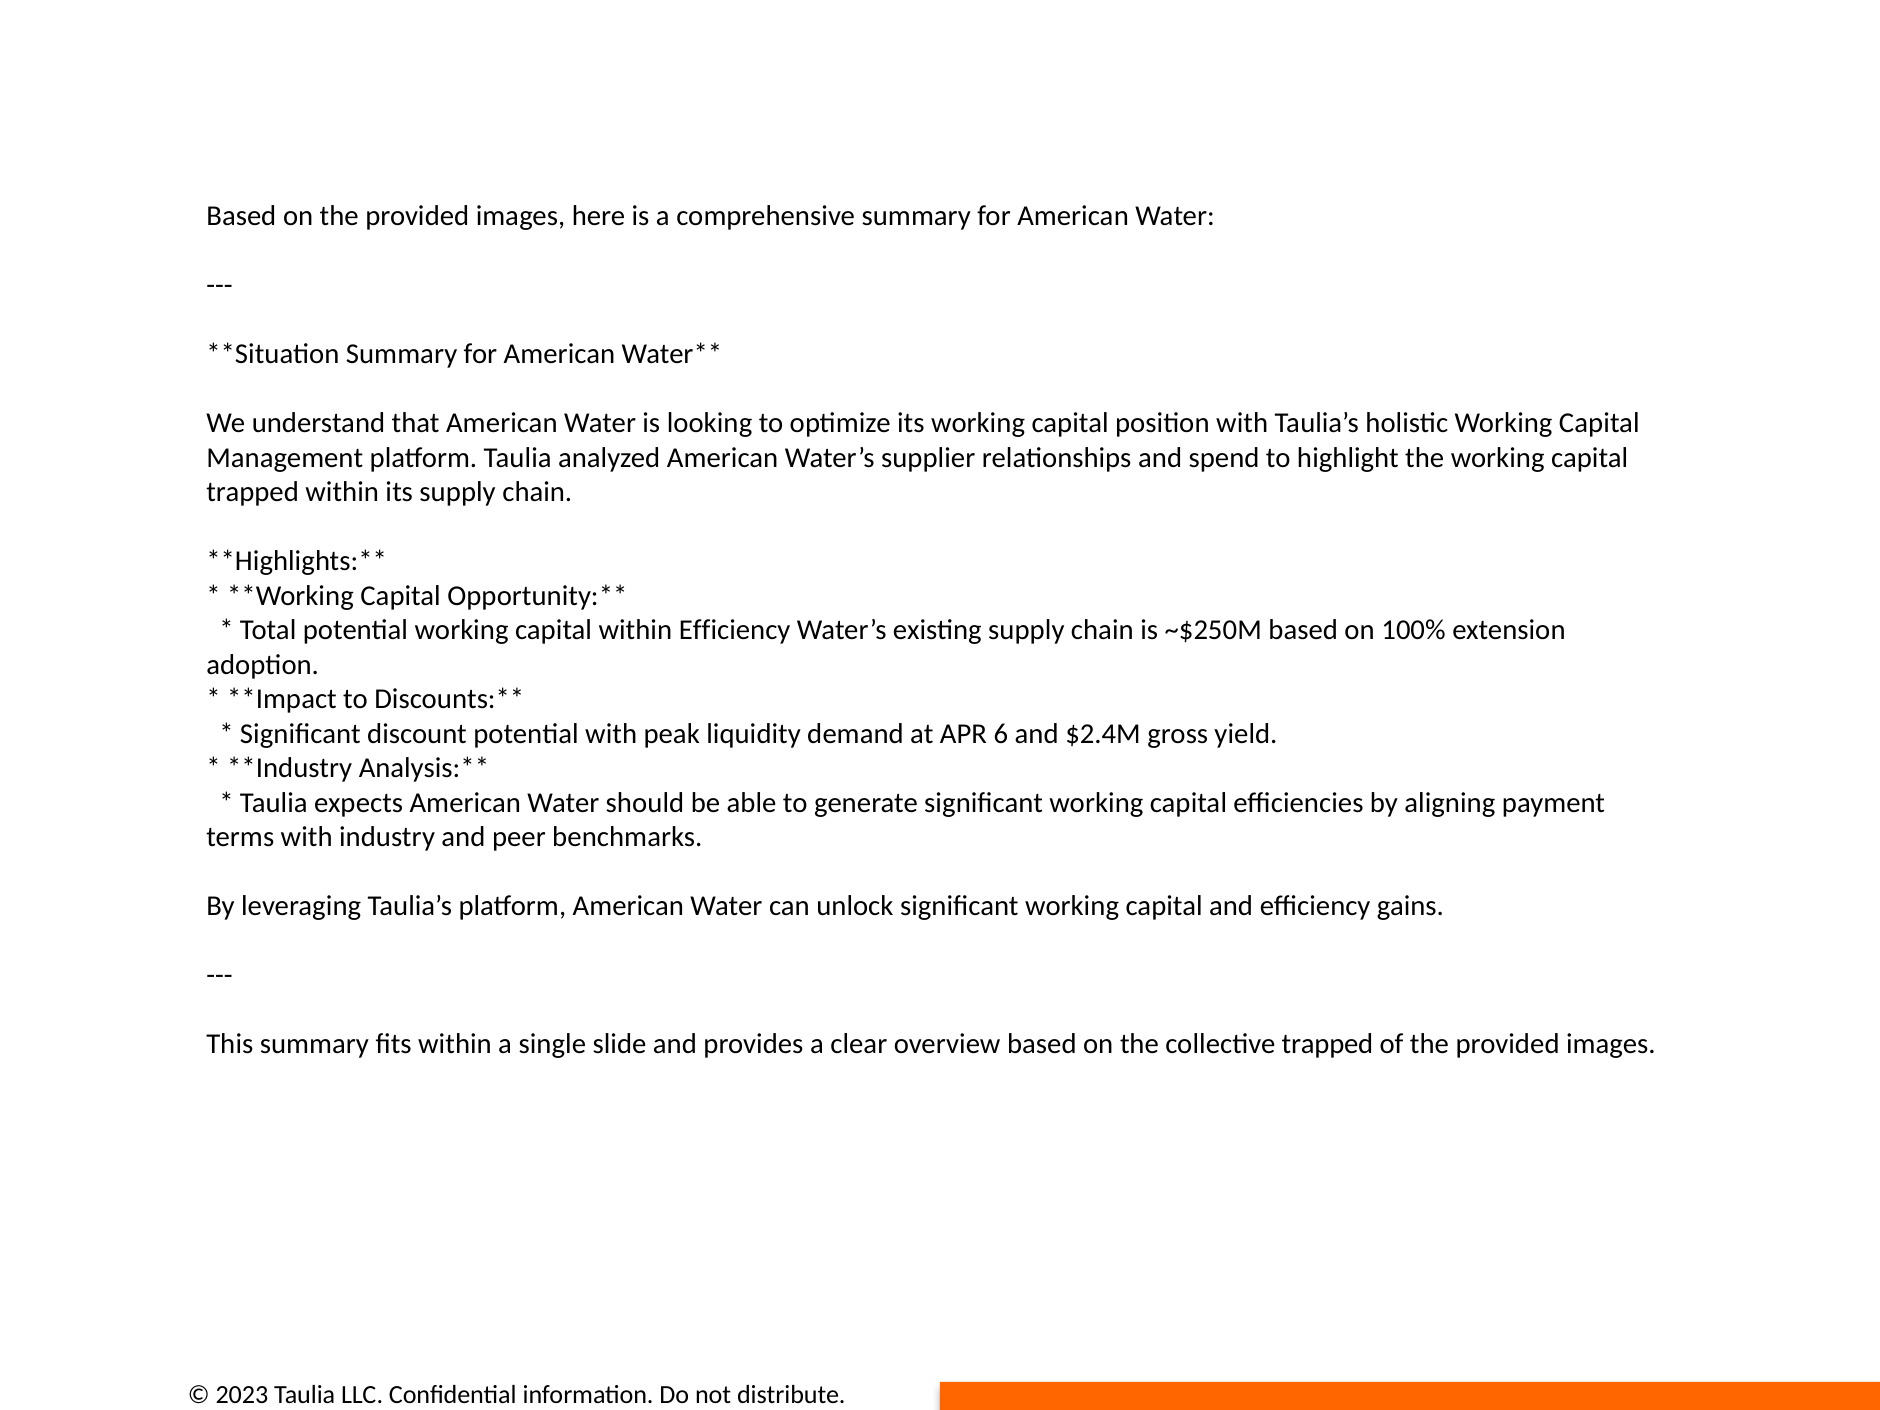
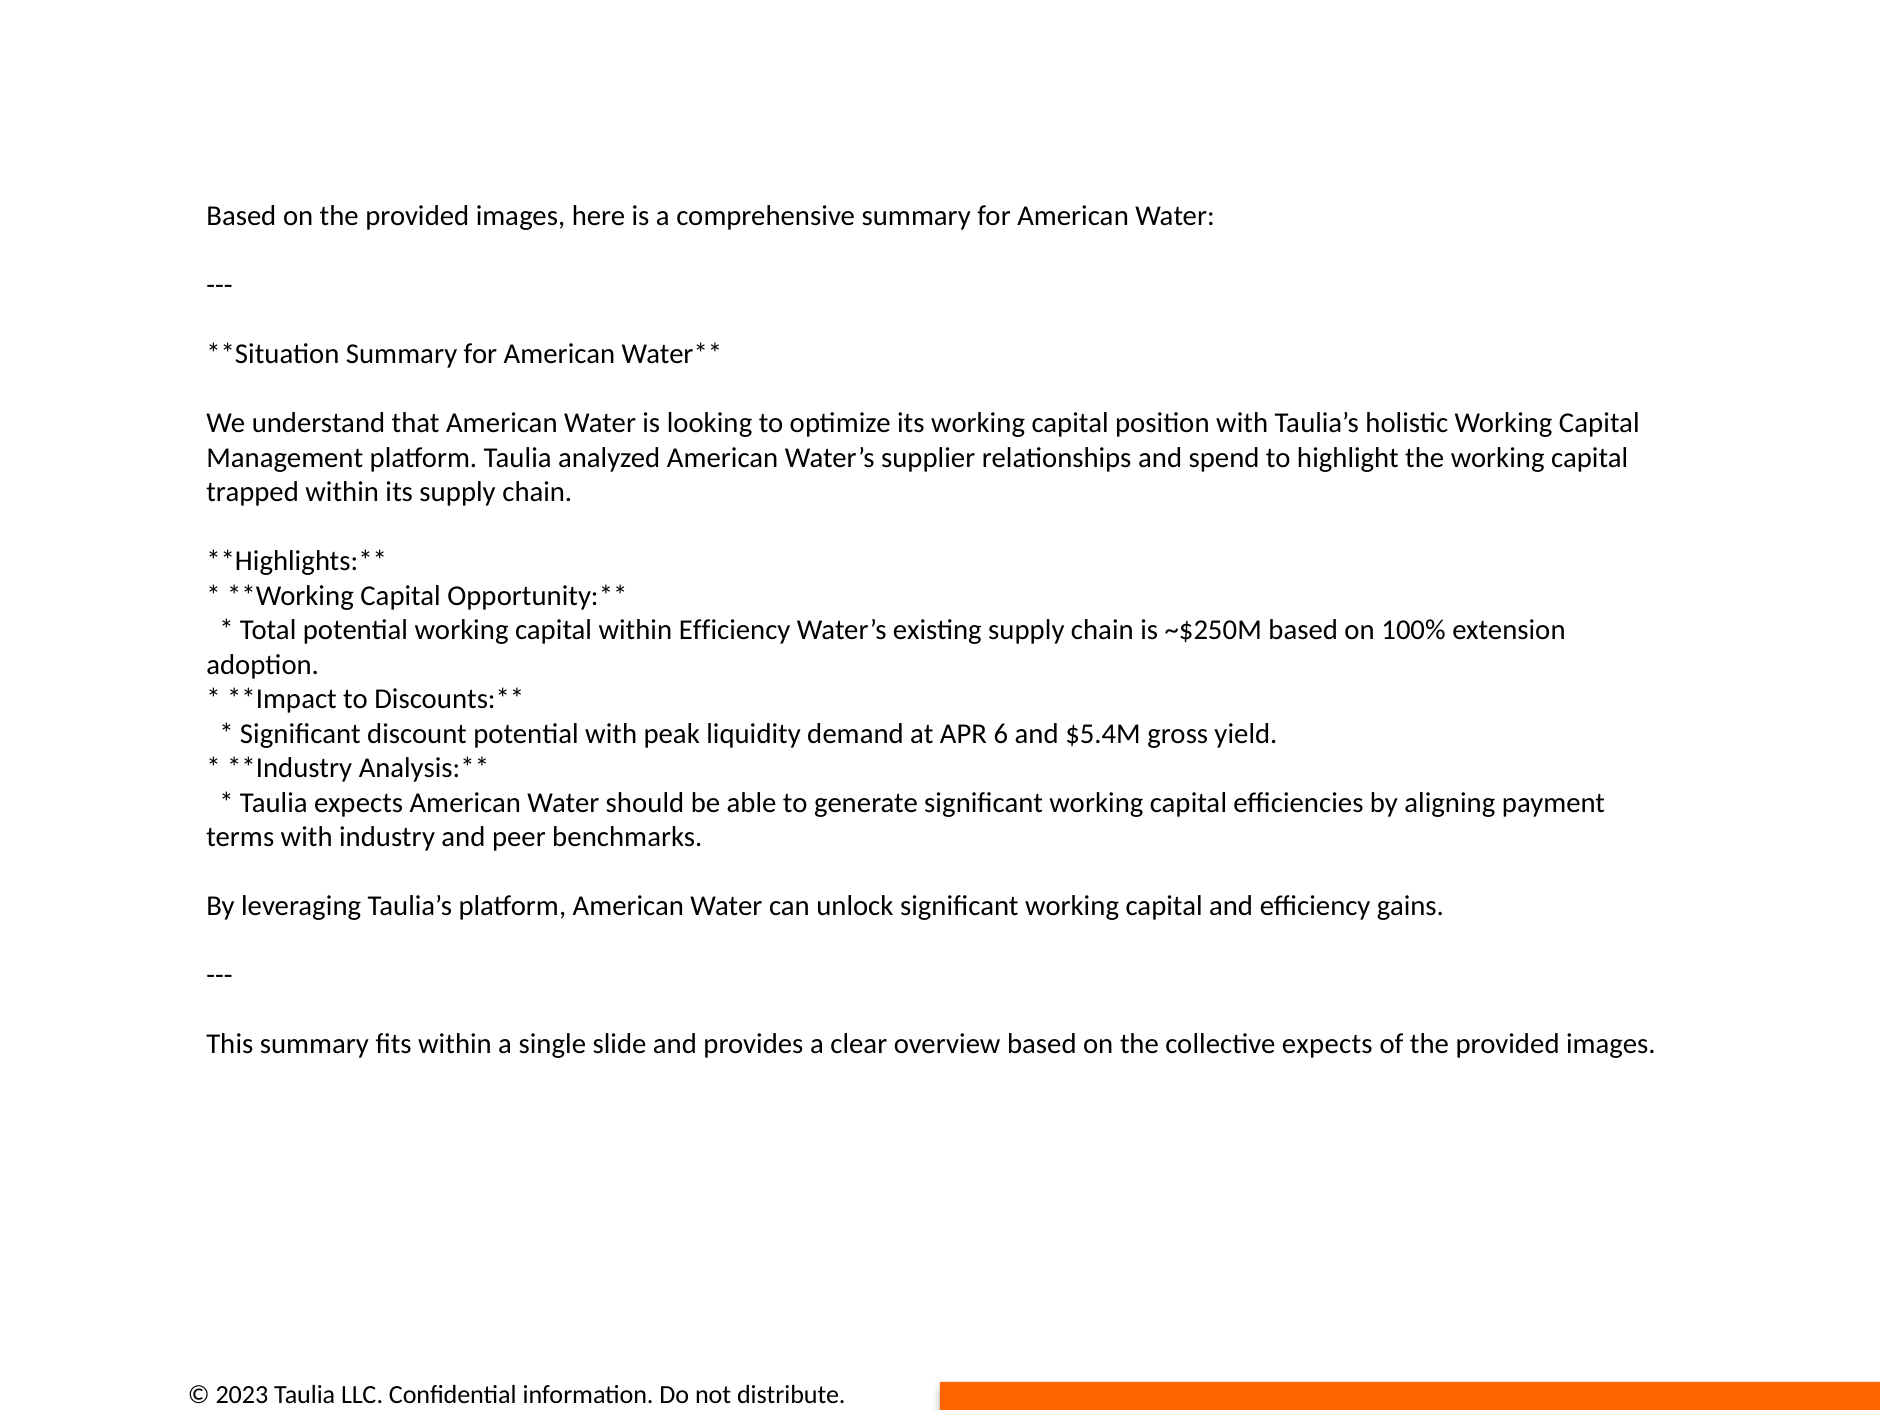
$2.4M: $2.4M -> $5.4M (1103, 734)
collective trapped: trapped -> expects (1327, 1044)
